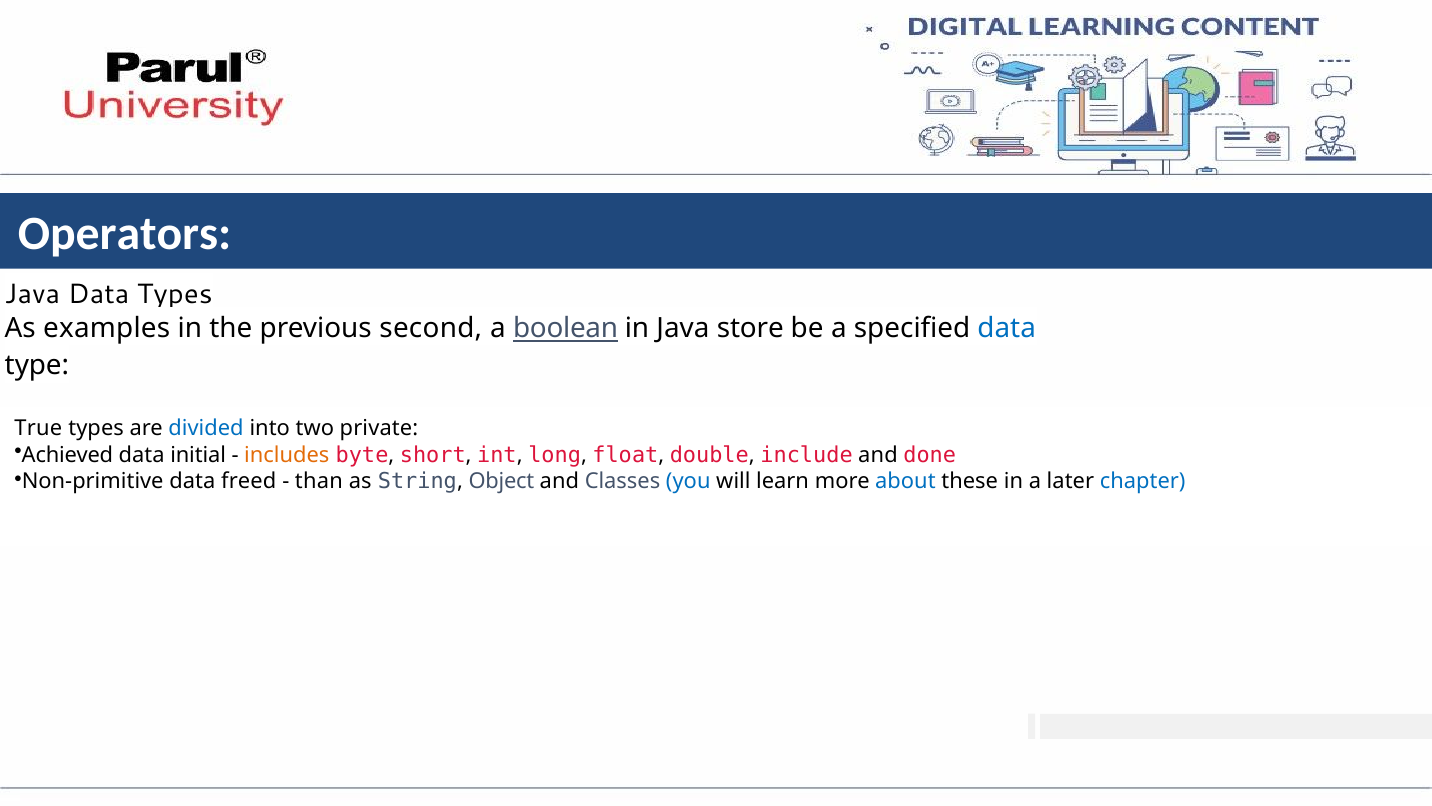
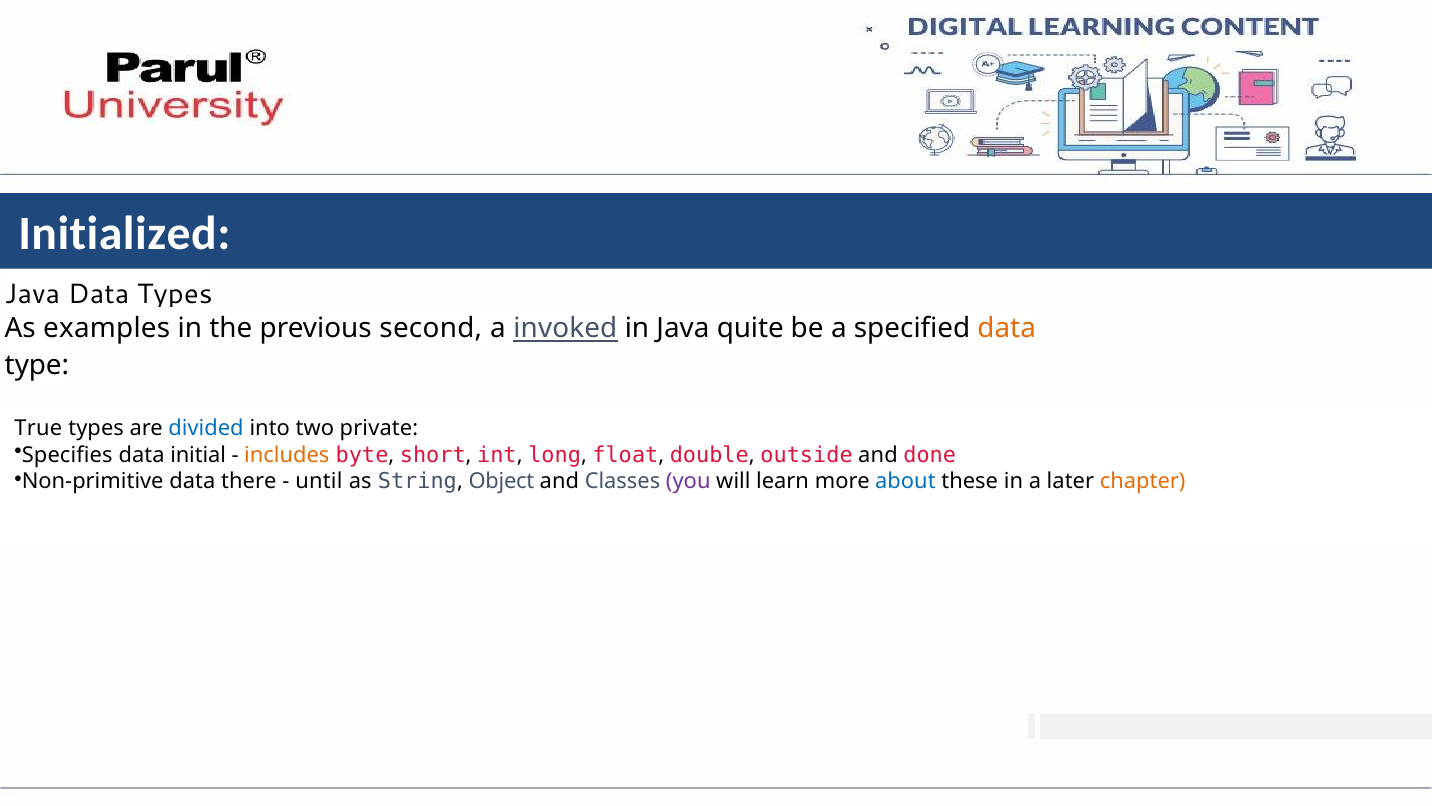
Operators: Operators -> Initialized (124, 234)
boolean: boolean -> invoked (565, 328)
store: store -> quite (750, 328)
data colour: blue -> orange (1007, 328)
Achieved: Achieved -> Specifies (67, 455)
include: include -> outside (807, 455)
freed: freed -> there (249, 481)
than: than -> until (319, 481)
you colour: blue -> purple (688, 481)
chapter colour: blue -> orange (1143, 481)
